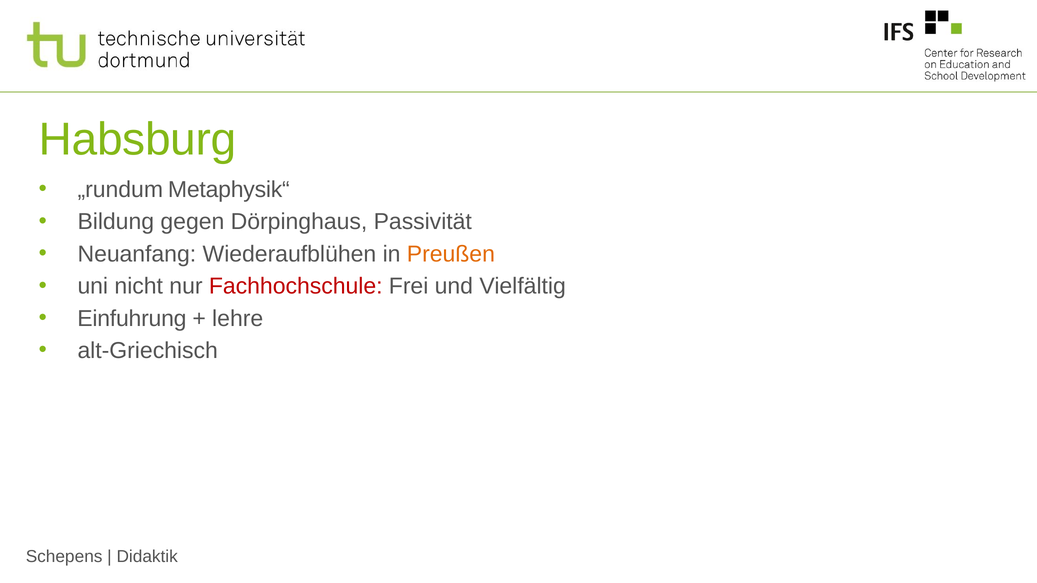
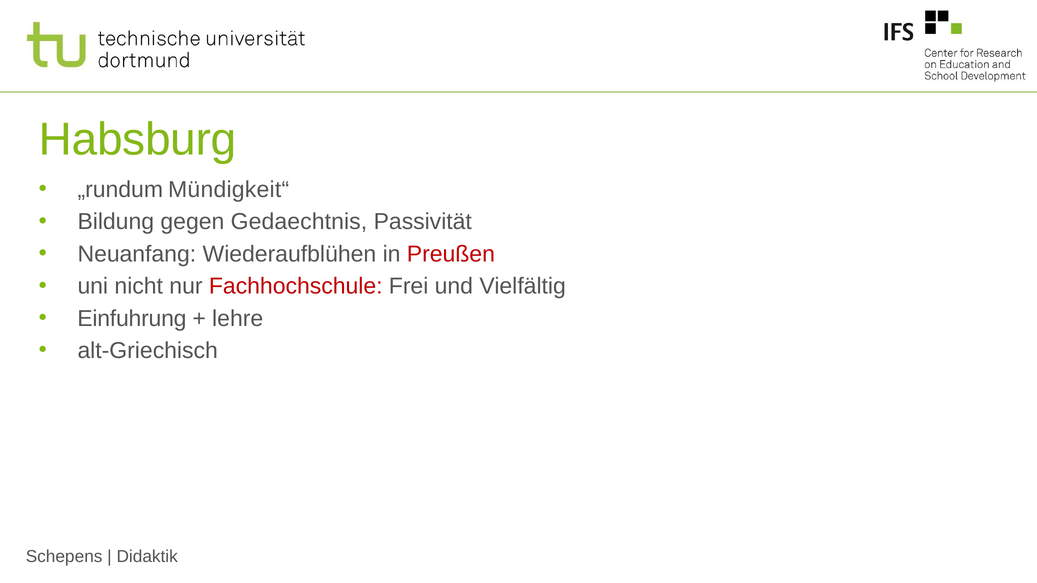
Metaphysik“: Metaphysik“ -> Mündigkeit“ (229, 190)
Dörpinghaus: Dörpinghaus -> Gedaechtnis (299, 222)
Preußen colour: orange -> red (451, 254)
